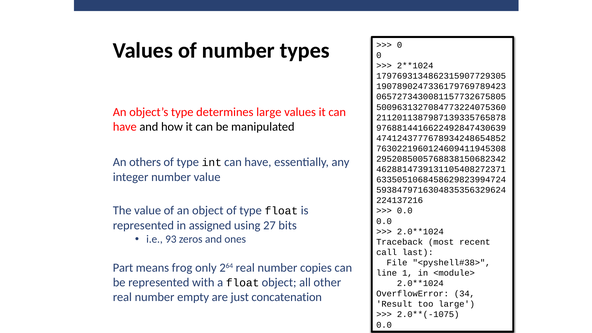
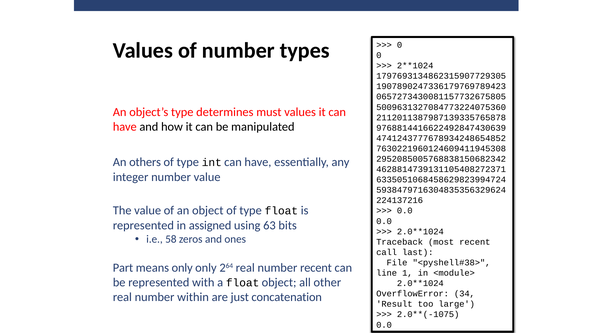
determines large: large -> must (269, 112)
27: 27 -> 63 (269, 225)
93: 93 -> 58 (171, 239)
means frog: frog -> only (182, 268)
number copies: copies -> recent (316, 268)
empty: empty -> within (193, 297)
